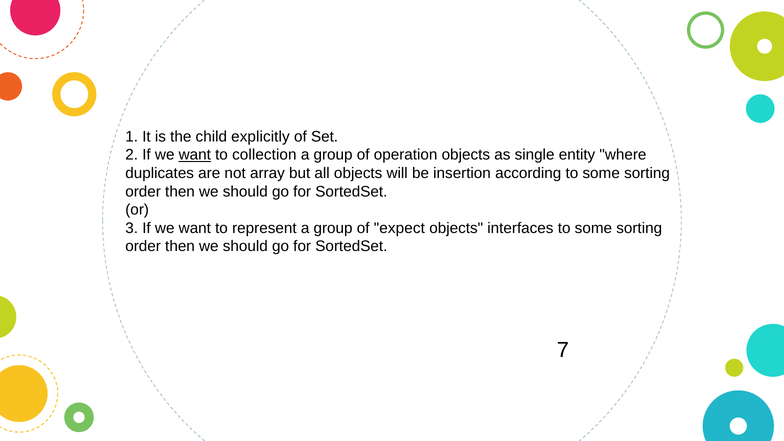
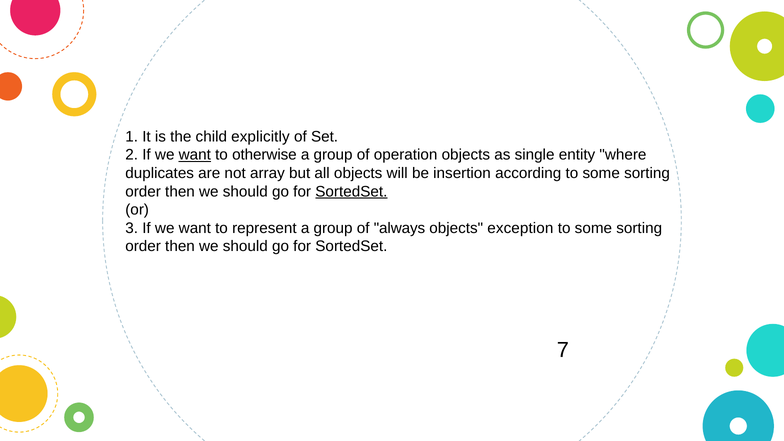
collection: collection -> otherwise (264, 155)
SortedSet underline: none -> present (351, 191)
expect: expect -> always (400, 228)
interfaces: interfaces -> exception (520, 228)
